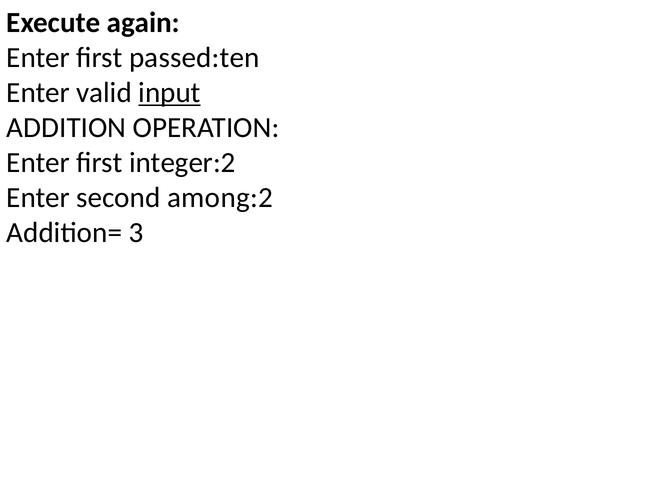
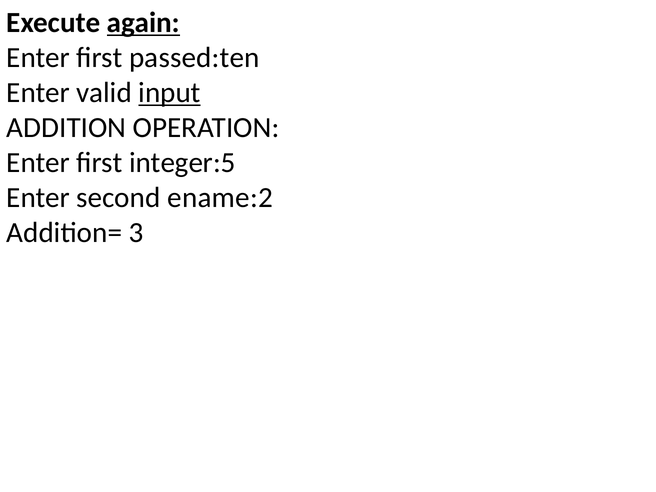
again underline: none -> present (143, 23)
integer:2: integer:2 -> integer:5 (182, 163)
among:2: among:2 -> ename:2 (220, 198)
